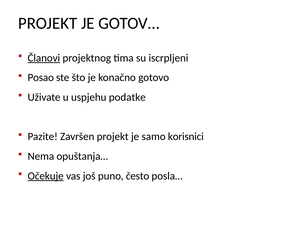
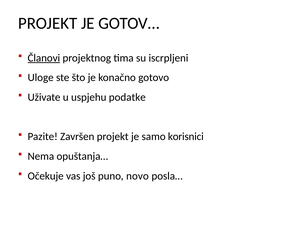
Posao: Posao -> Uloge (41, 77)
Očekuje underline: present -> none (46, 175)
često: često -> novo (137, 175)
